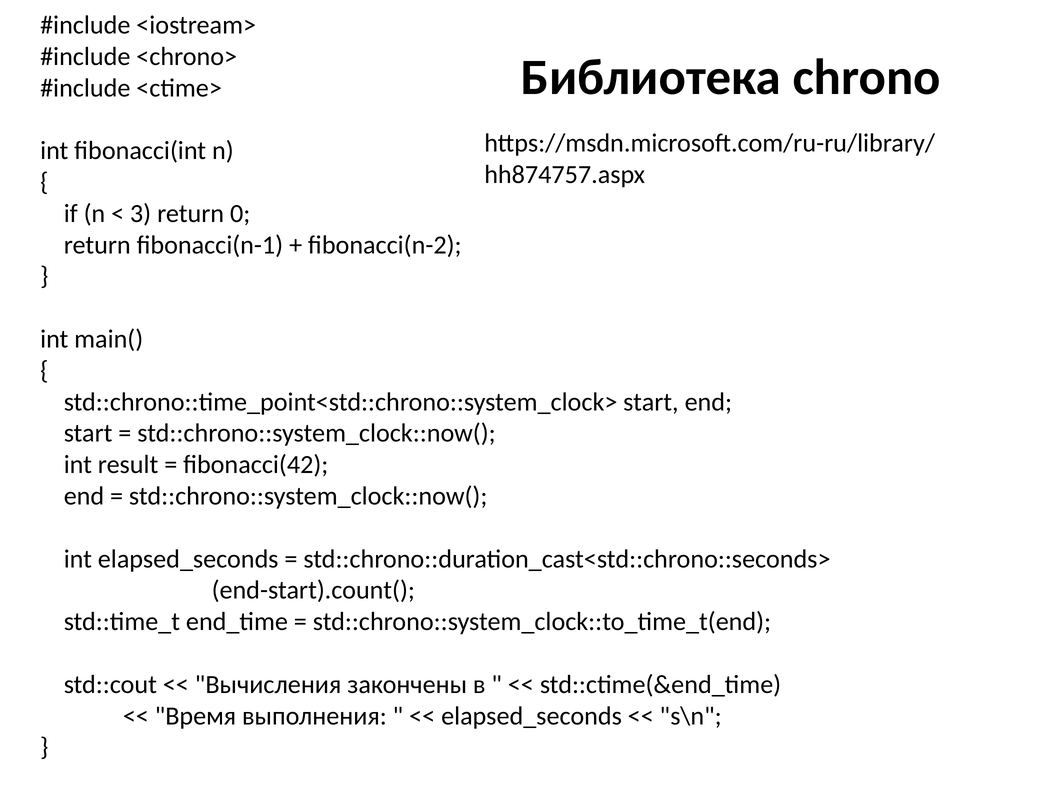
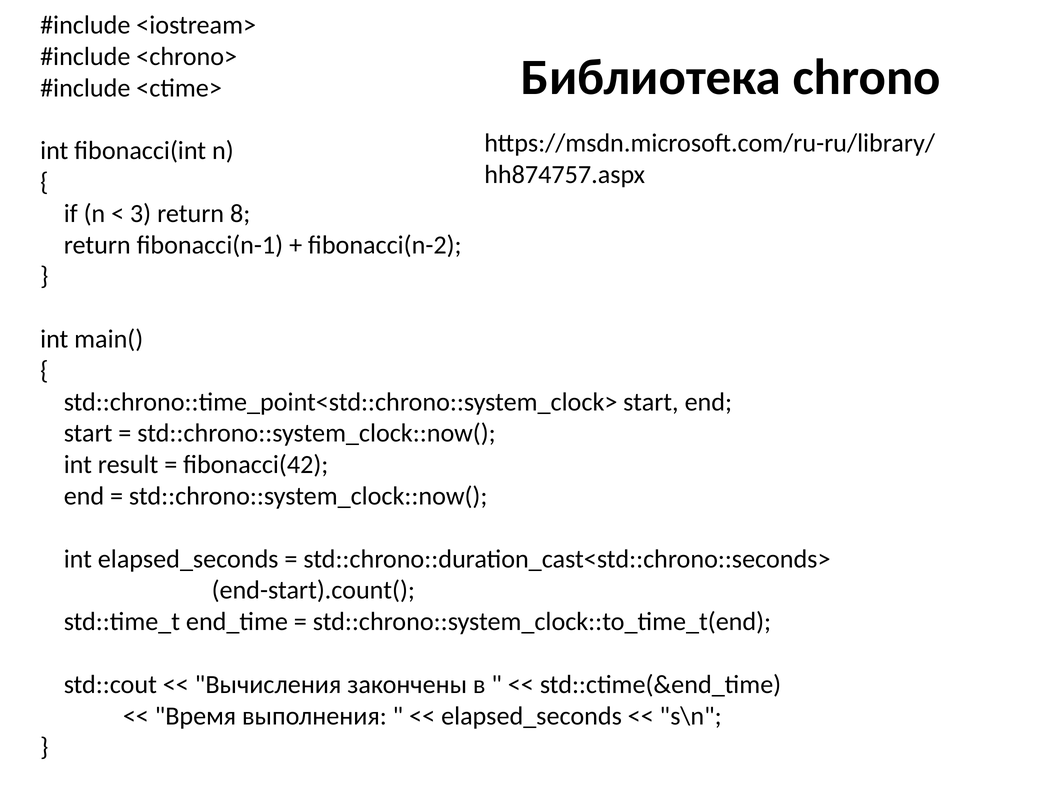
0: 0 -> 8 (240, 214)
